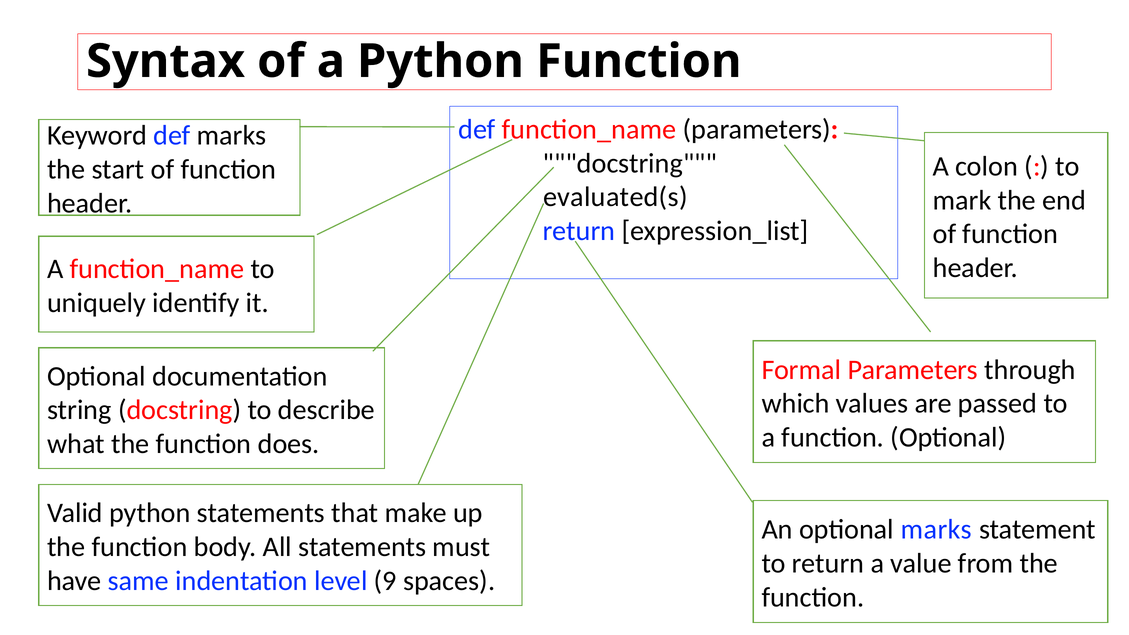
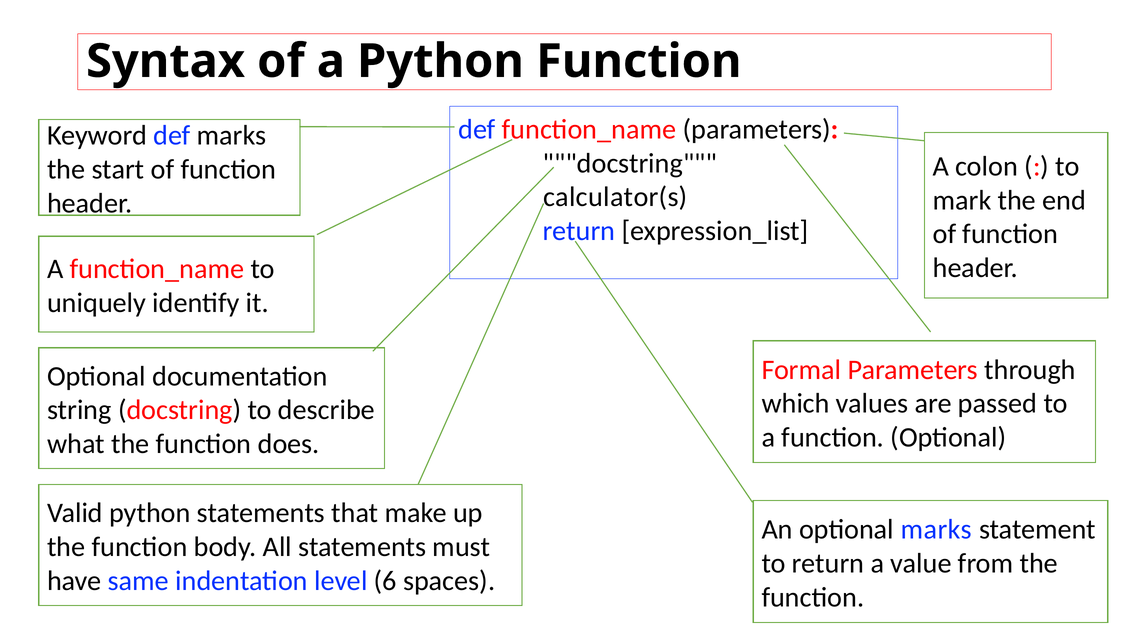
evaluated(s: evaluated(s -> calculator(s (615, 197)
level 9: 9 -> 6 (385, 581)
